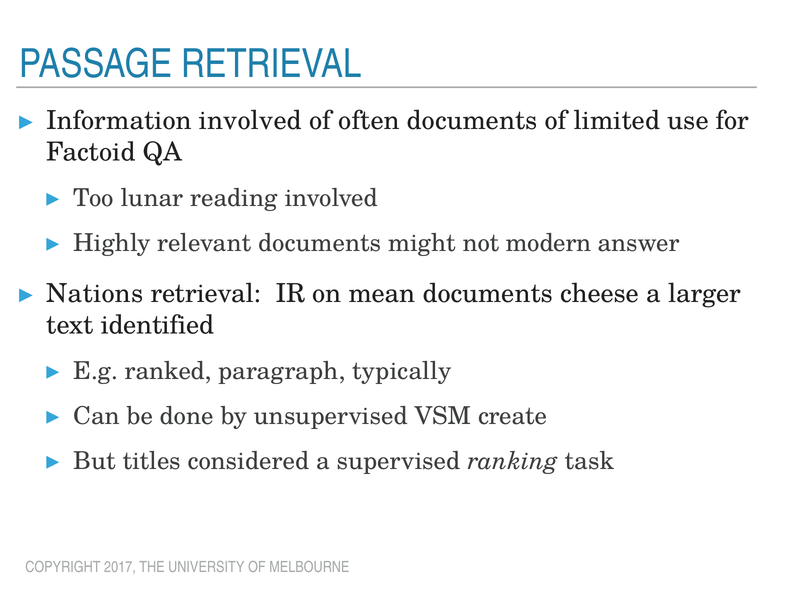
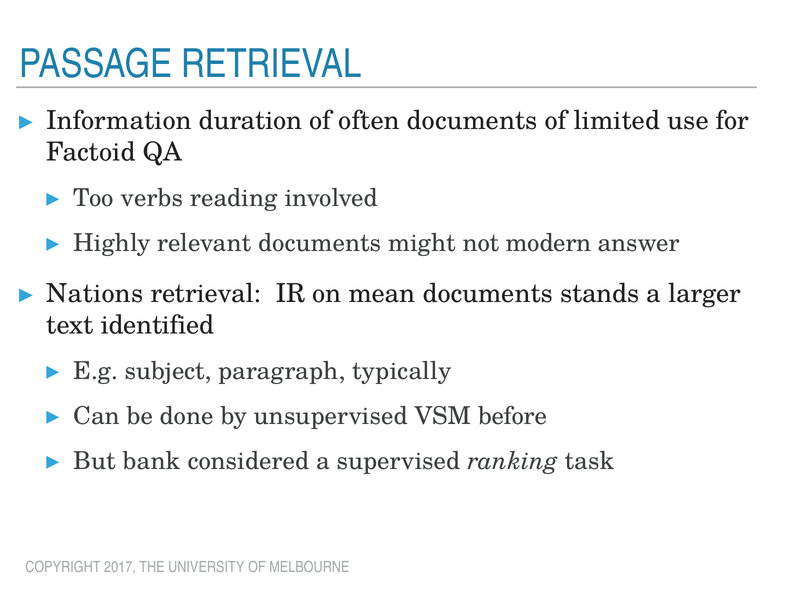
Information involved: involved -> duration (251, 121)
lunar: lunar -> verbs (152, 198)
cheese: cheese -> stands (600, 294)
ranked: ranked -> subject (168, 371)
create: create -> before (512, 417)
titles: titles -> bank (152, 462)
